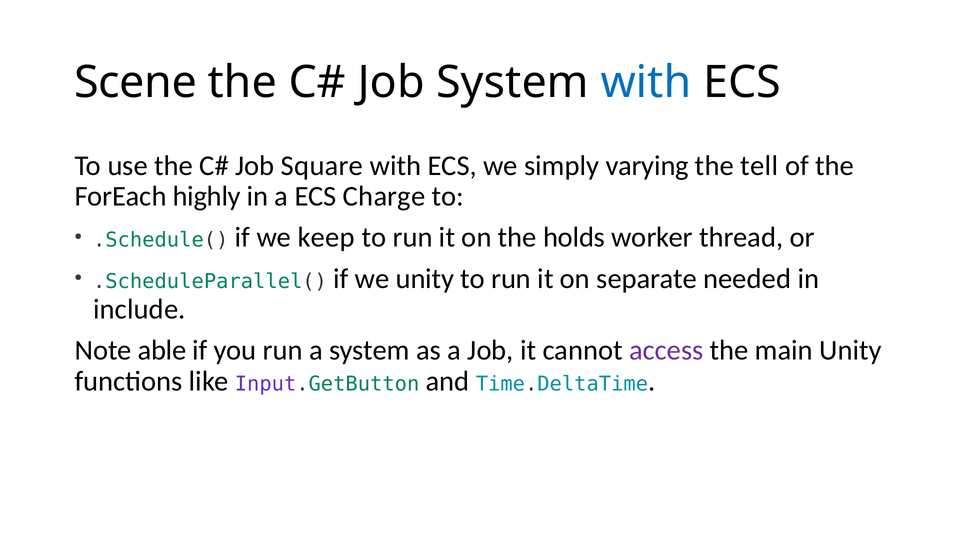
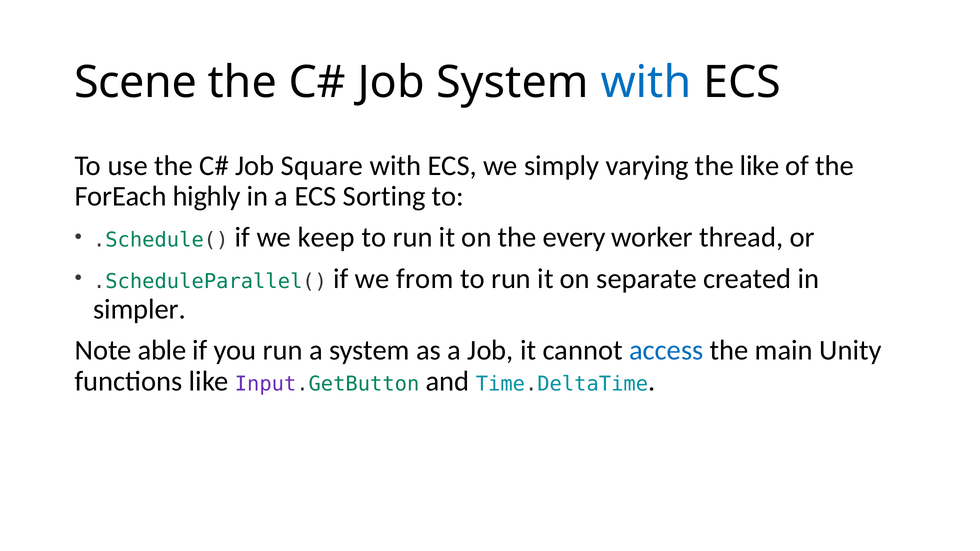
the tell: tell -> like (760, 166)
Charge: Charge -> Sorting (384, 197)
holds: holds -> every (574, 238)
we unity: unity -> from (425, 279)
needed: needed -> created (747, 279)
include: include -> simpler (139, 310)
access colour: purple -> blue (666, 351)
